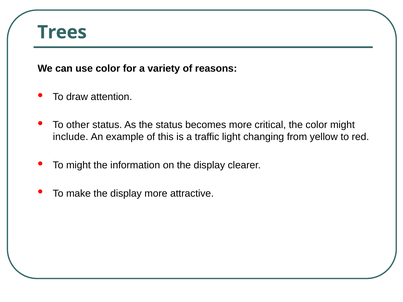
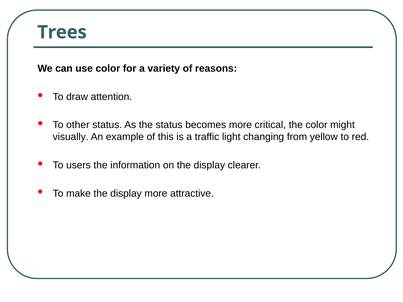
include: include -> visually (71, 137)
To might: might -> users (78, 165)
